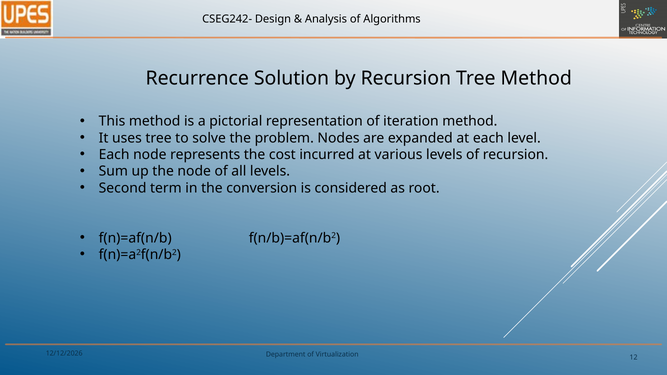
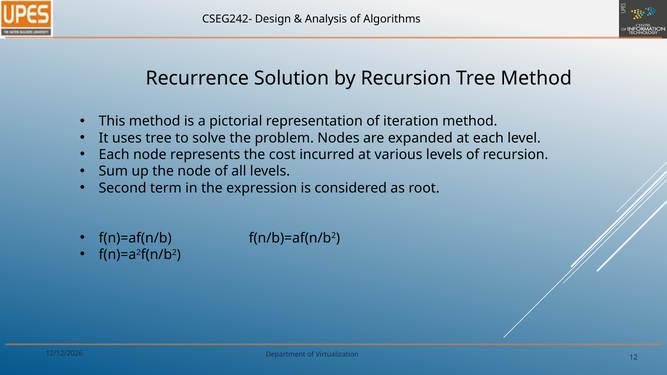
conversion: conversion -> expression (262, 188)
